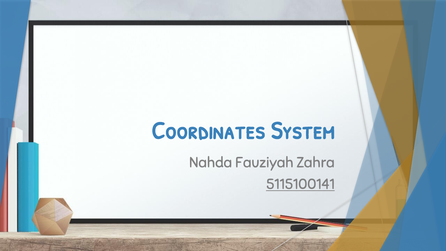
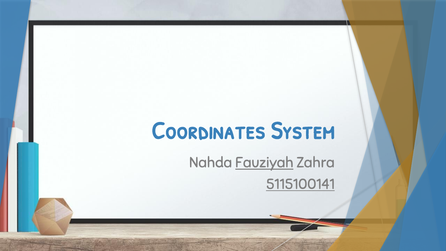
Fauziyah underline: none -> present (264, 163)
